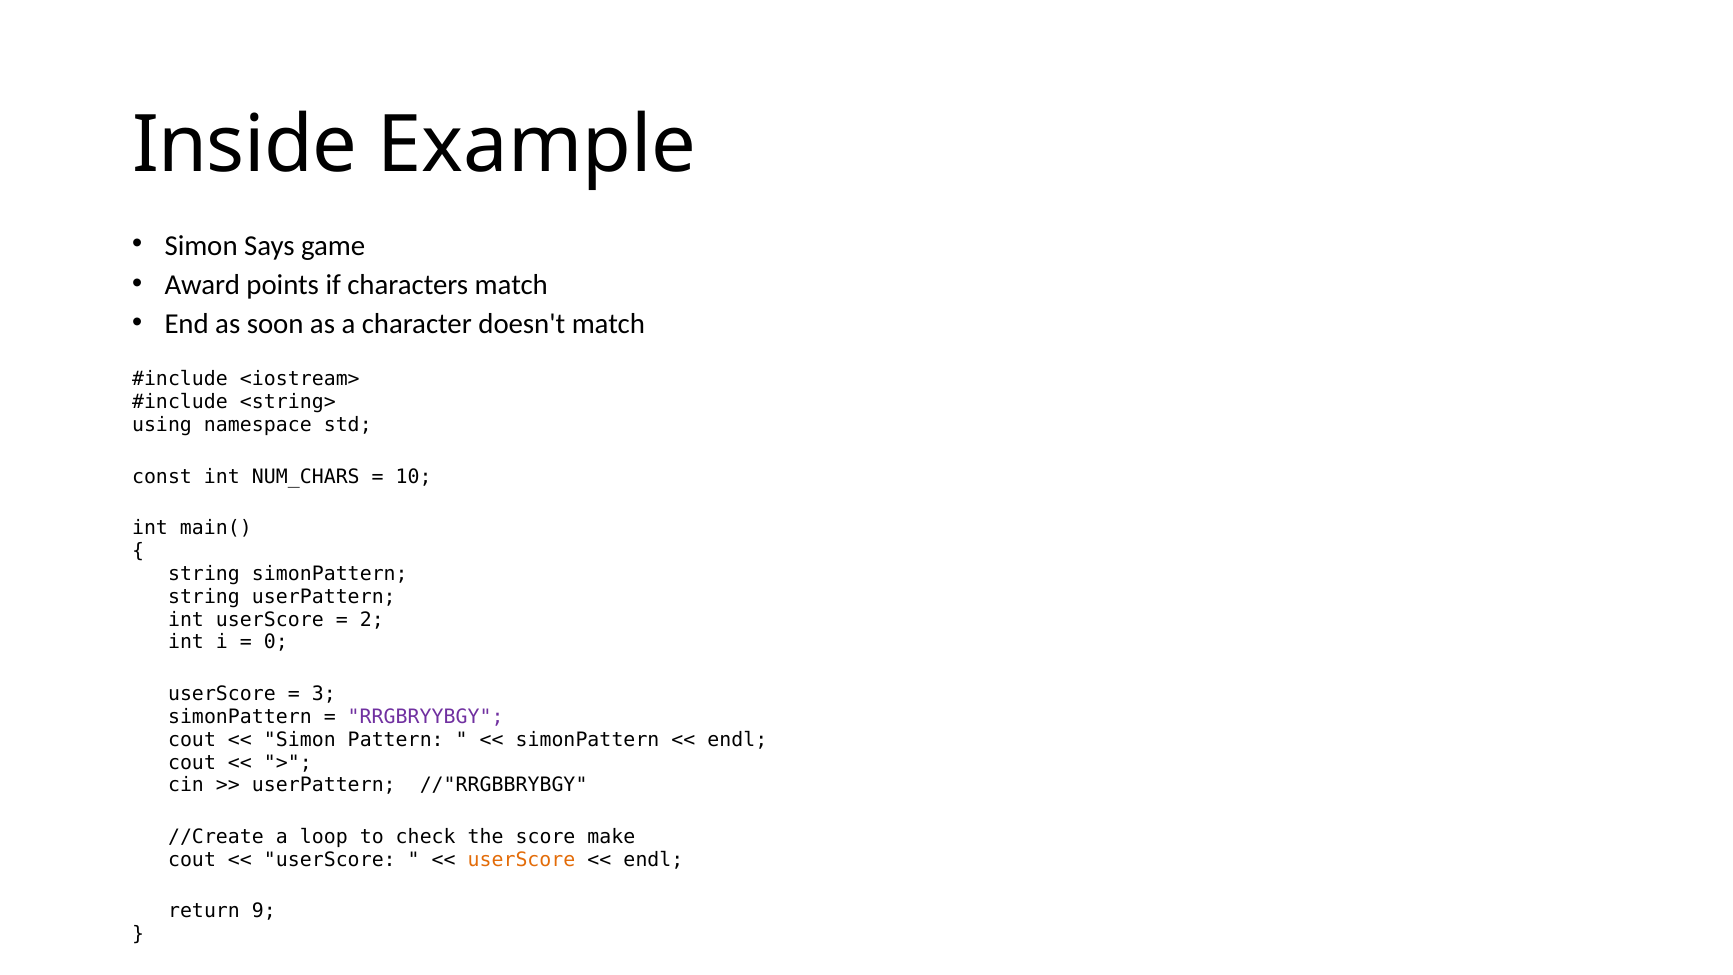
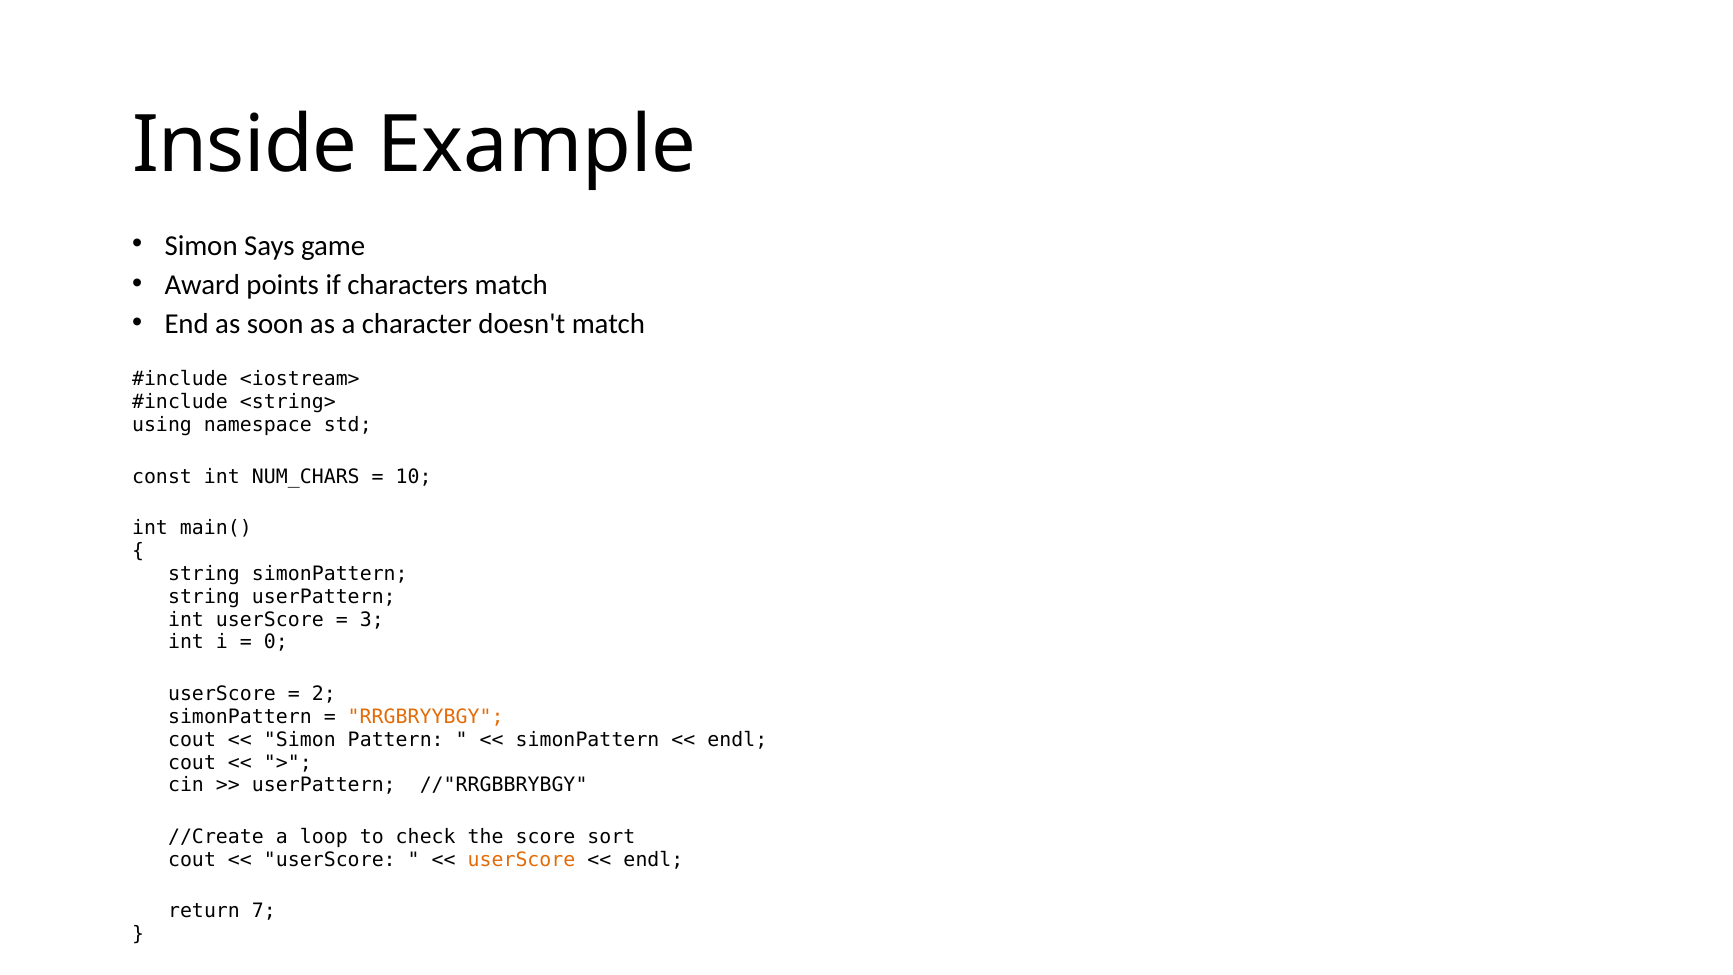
2: 2 -> 3 (372, 619)
3: 3 -> 2 (324, 694)
RRGBRYYBGY colour: purple -> orange (426, 717)
make: make -> sort (611, 837)
9: 9 -> 7 (264, 911)
